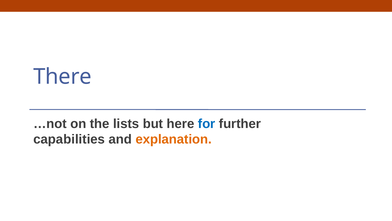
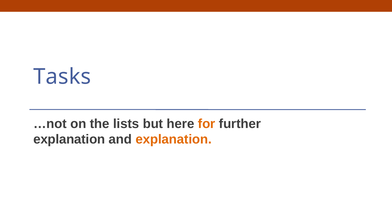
There: There -> Tasks (62, 77)
for colour: blue -> orange (207, 123)
capabilities: capabilities -> explanation (69, 139)
